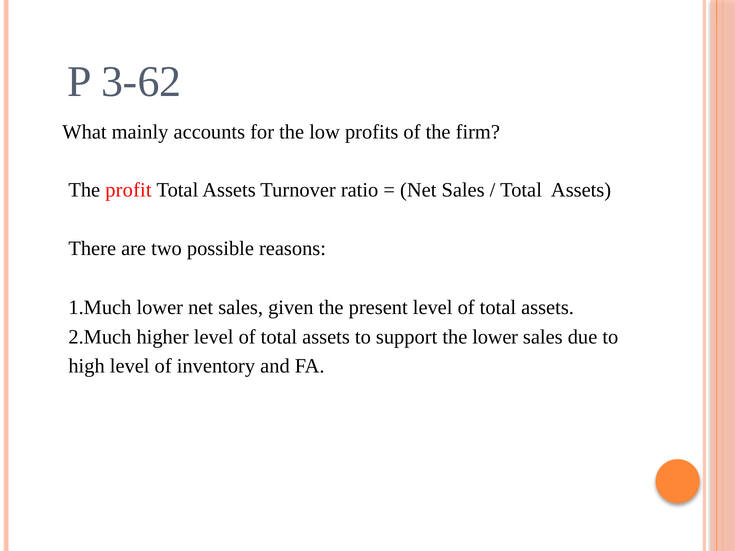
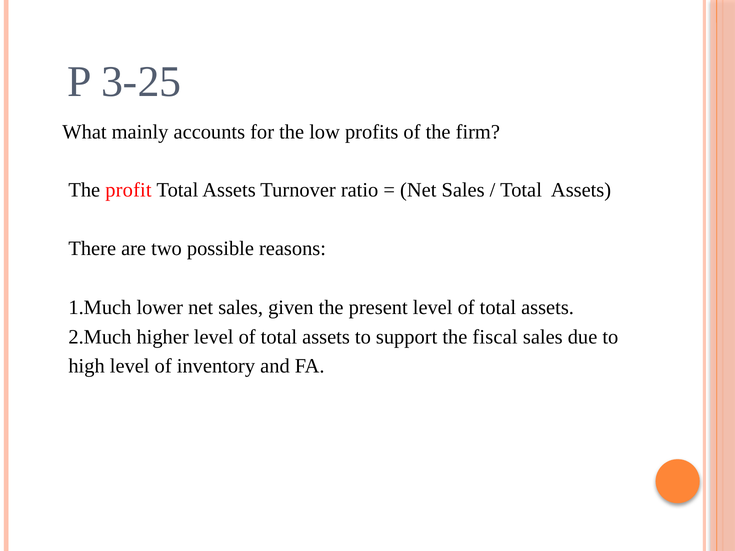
3-62: 3-62 -> 3-25 (141, 82)
the lower: lower -> fiscal (495, 337)
